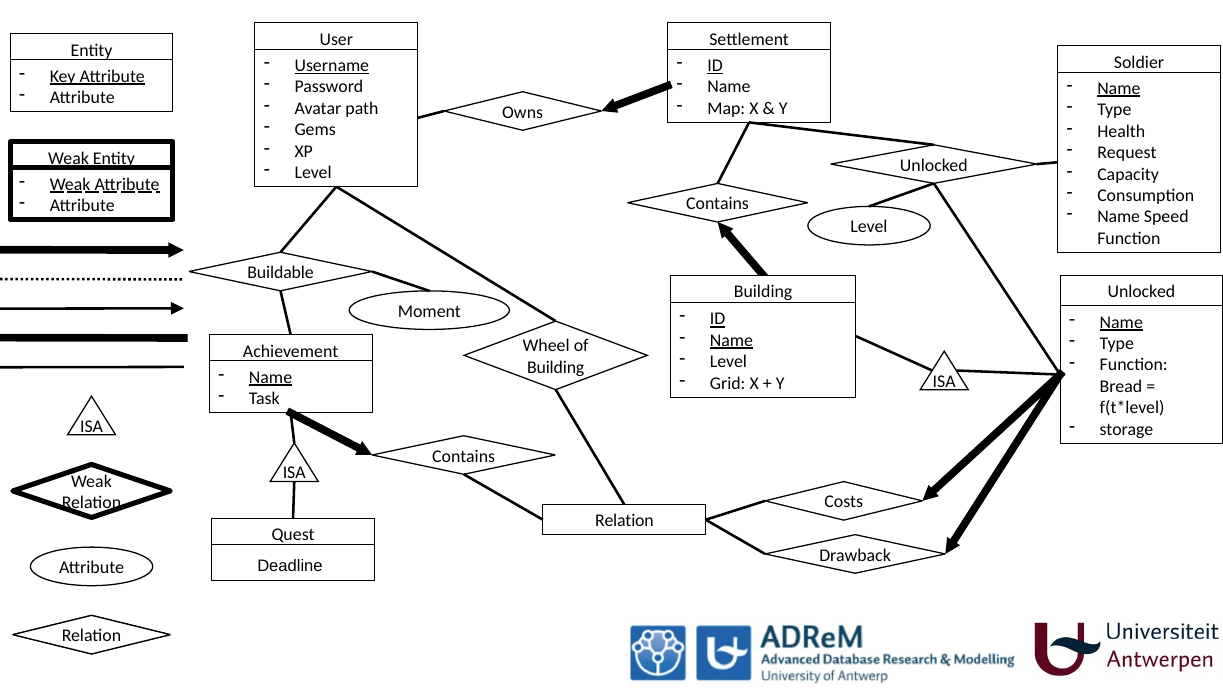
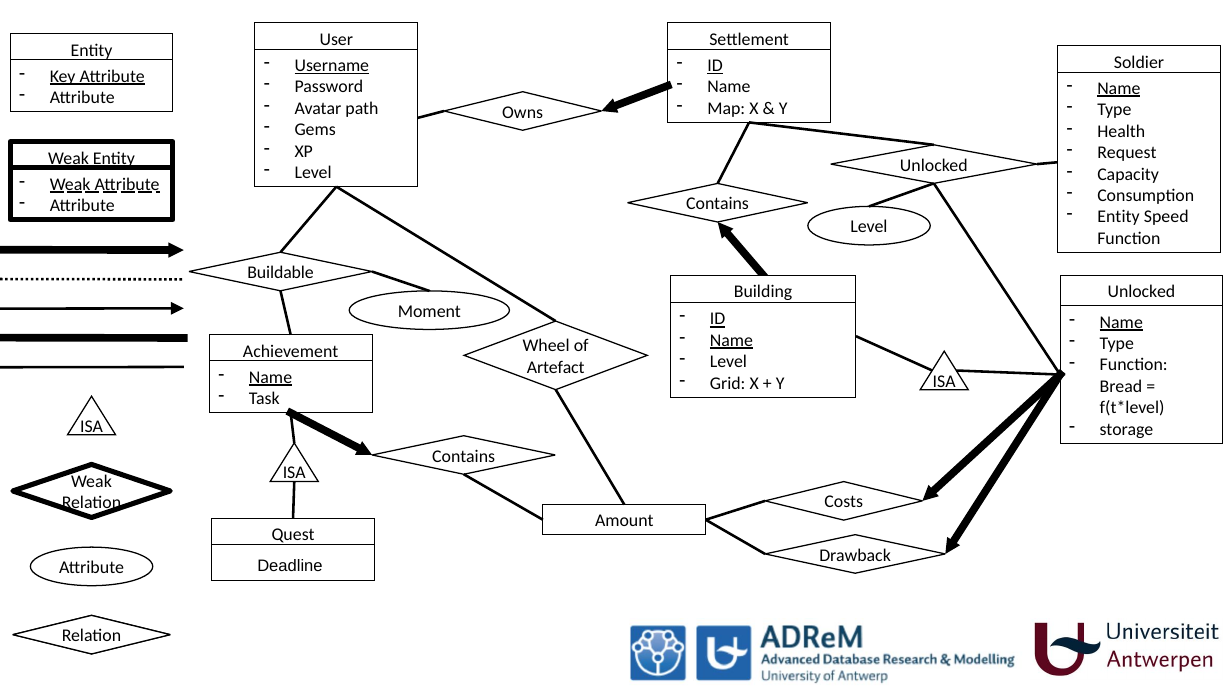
Name: Name -> Entity (1119, 217)
Building: Building -> Artefact (556, 367)
Relation: Relation -> Amount (624, 521)
